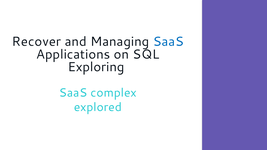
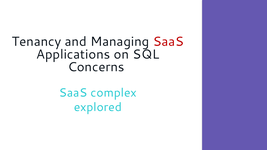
Recover: Recover -> Tenancy (36, 42)
SaaS colour: blue -> red (168, 42)
Exploring: Exploring -> Concerns (96, 67)
